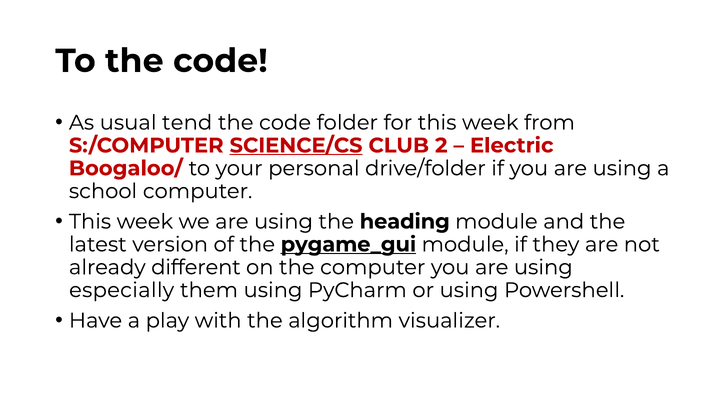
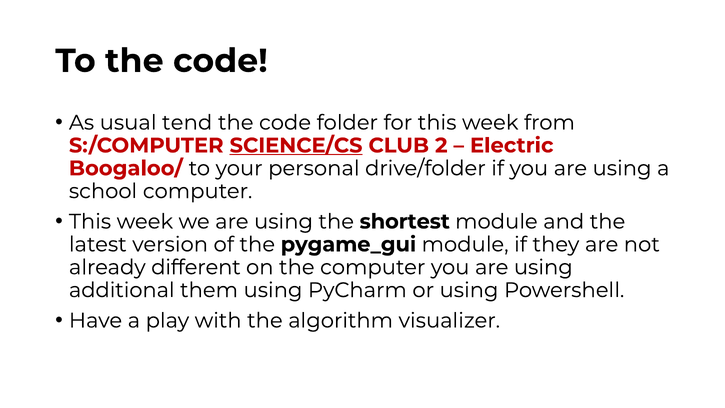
heading: heading -> shortest (405, 222)
pygame_gui underline: present -> none (348, 244)
especially: especially -> additional (122, 290)
